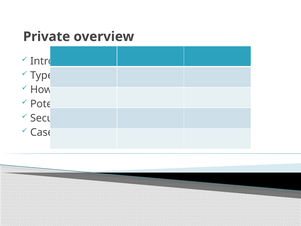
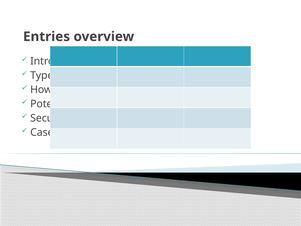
Private: Private -> Entries (47, 37)
